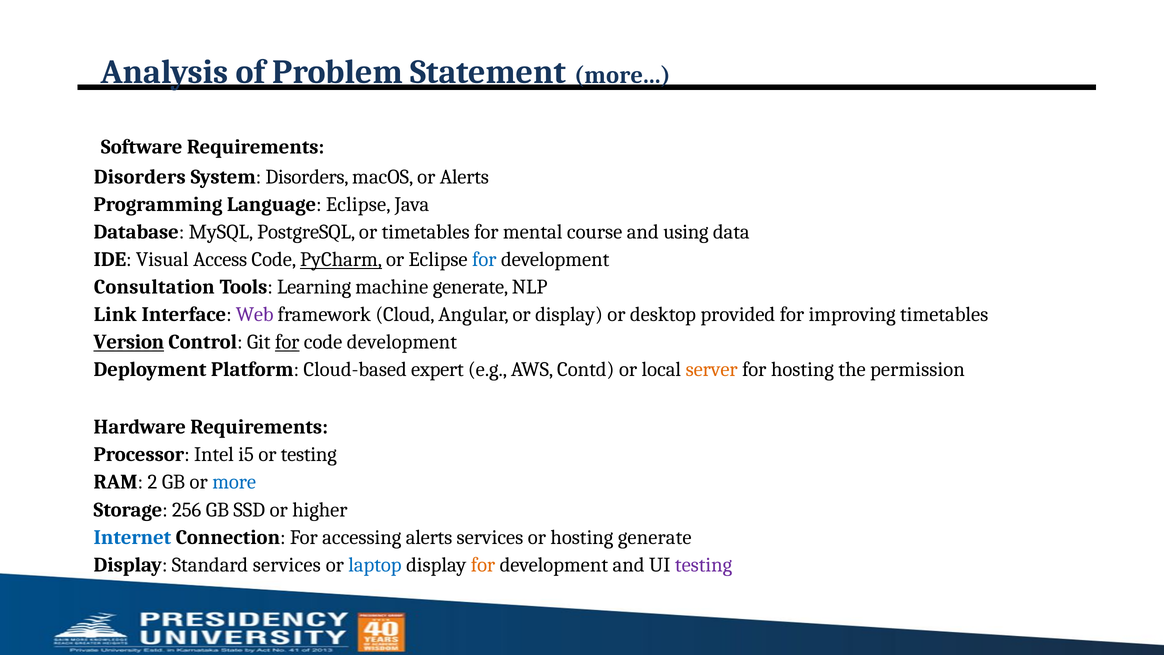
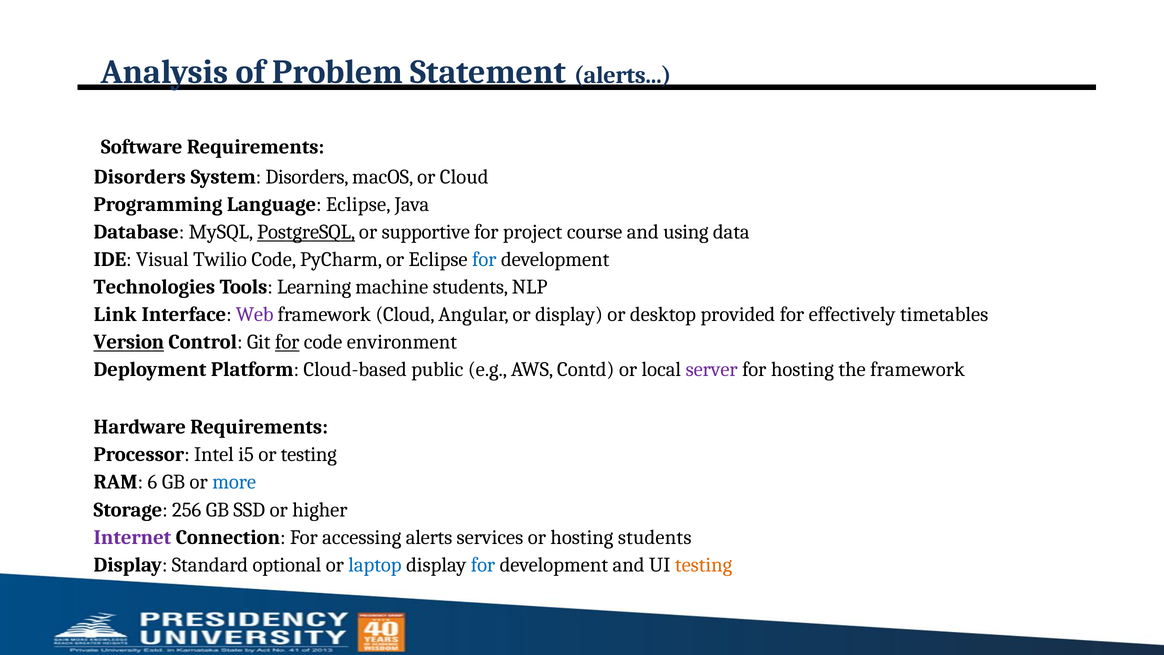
Statement more: more -> alerts (623, 75)
or Alerts: Alerts -> Cloud (464, 177)
PostgreSQL underline: none -> present (306, 232)
or timetables: timetables -> supportive (426, 232)
mental: mental -> project (533, 232)
Access: Access -> Twilio (220, 260)
PyCharm underline: present -> none (341, 260)
Consultation: Consultation -> Technologies (154, 287)
machine generate: generate -> students (470, 287)
improving: improving -> effectively (852, 315)
code development: development -> environment (402, 342)
expert: expert -> public (437, 370)
server colour: orange -> purple (712, 370)
the permission: permission -> framework (918, 370)
2: 2 -> 6 (152, 482)
Internet colour: blue -> purple (132, 537)
hosting generate: generate -> students (655, 537)
Standard services: services -> optional (287, 564)
for colour: orange -> blue (483, 564)
testing colour: purple -> orange (704, 564)
